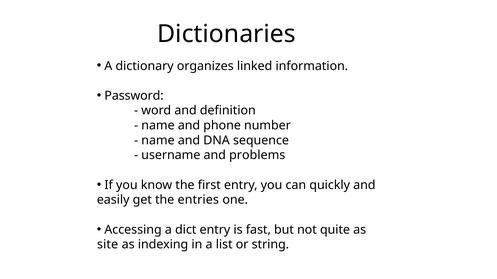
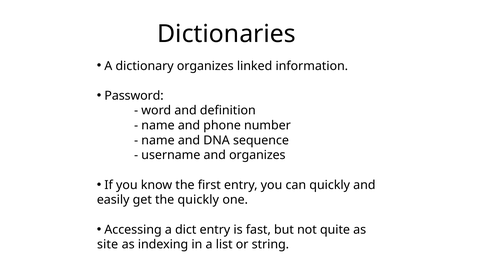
and problems: problems -> organizes (257, 156)
the entries: entries -> quickly (198, 200)
